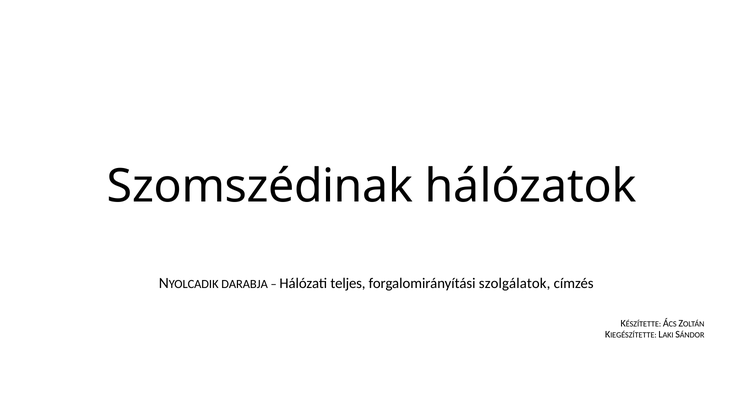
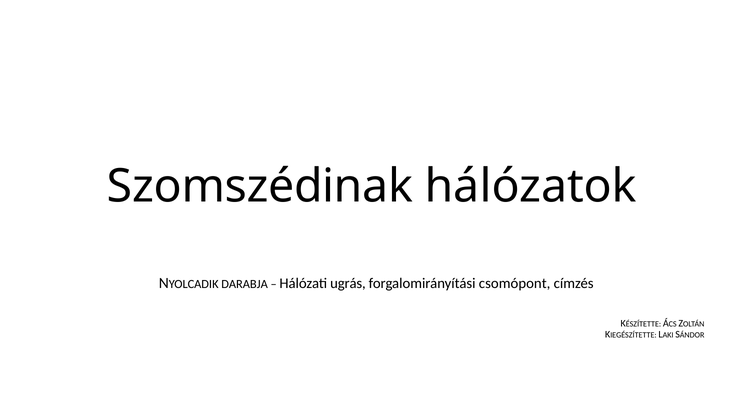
teljes: teljes -> ugrás (348, 283)
szolgálatok: szolgálatok -> csomópont (515, 283)
